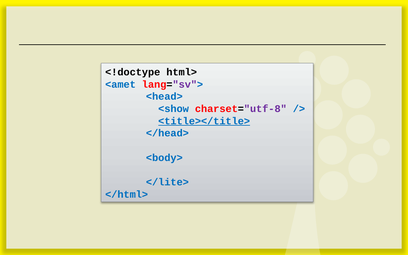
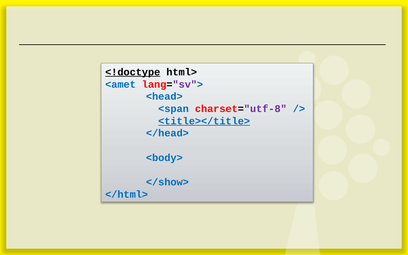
<!doctype underline: none -> present (133, 72)
<show: <show -> <span (174, 109)
</lite>: </lite> -> </show> (167, 182)
